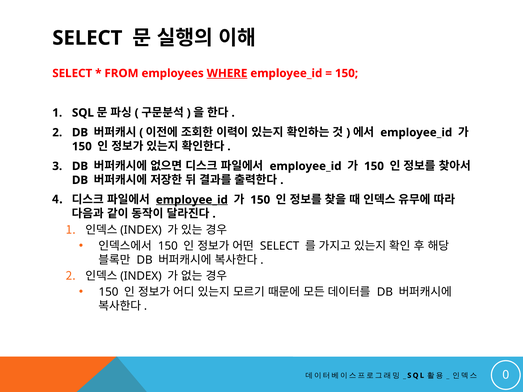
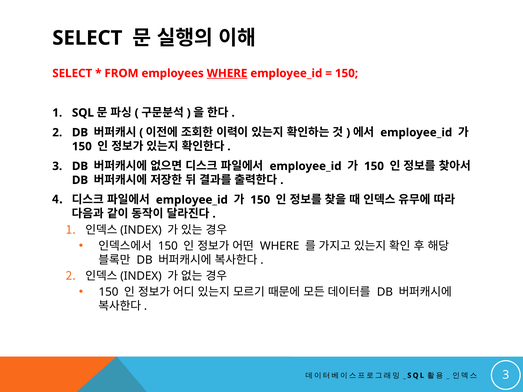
employee_id underline: present -> none (192, 200)
SELECT: SELECT -> WHERE (280, 246)
0: 0 -> 3 (506, 375)
